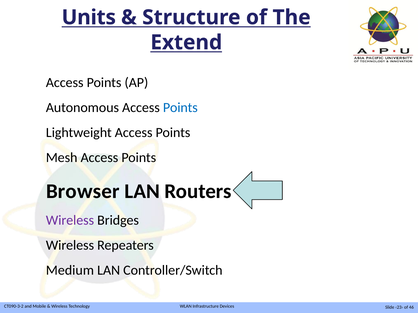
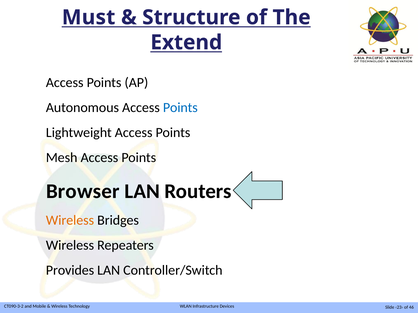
Units: Units -> Must (89, 17)
Wireless colour: purple -> orange (70, 221)
Medium: Medium -> Provides (70, 271)
